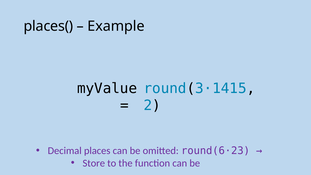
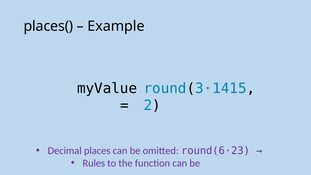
Store: Store -> Rules (94, 163)
